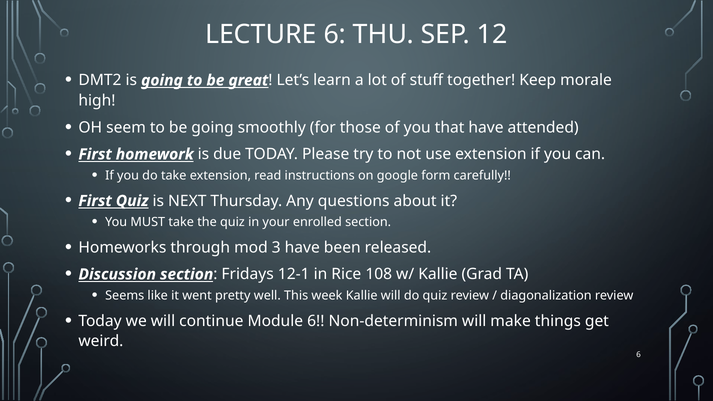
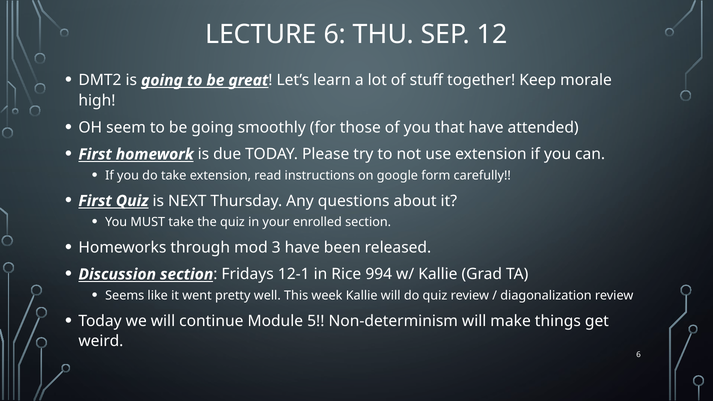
108: 108 -> 994 (379, 274)
Module 6: 6 -> 5 (316, 321)
